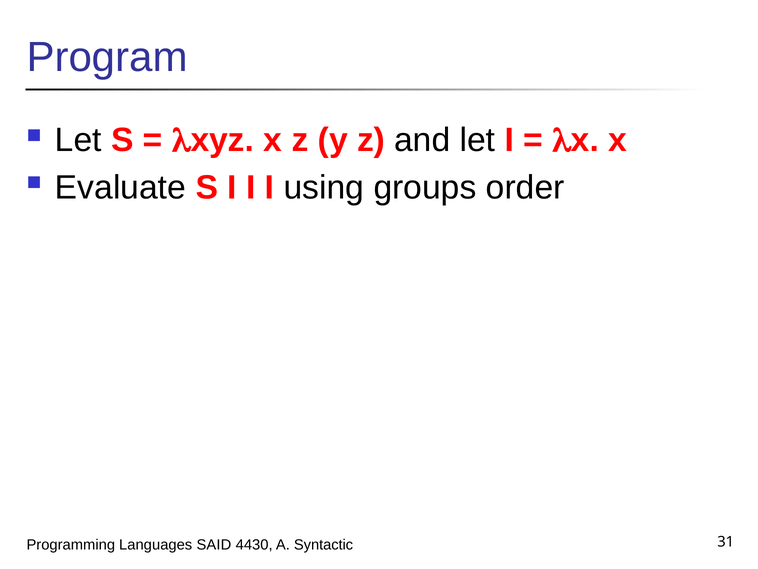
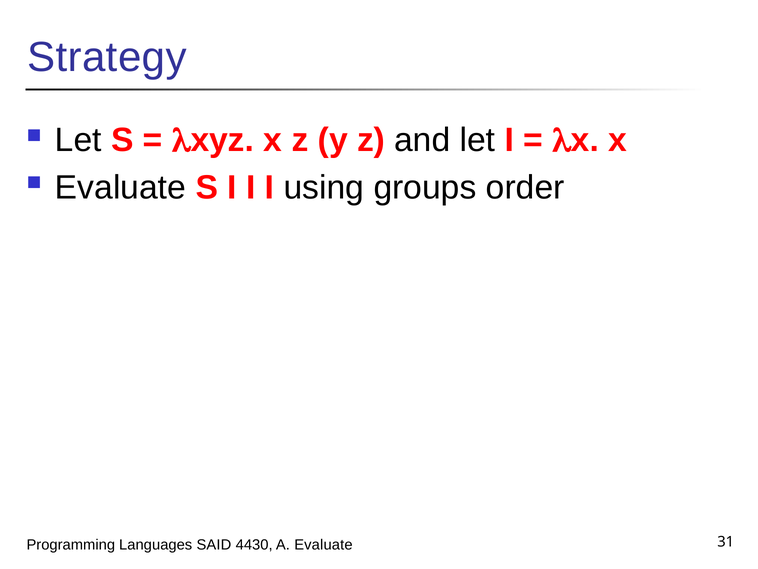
Program: Program -> Strategy (107, 57)
A Syntactic: Syntactic -> Evaluate (323, 544)
